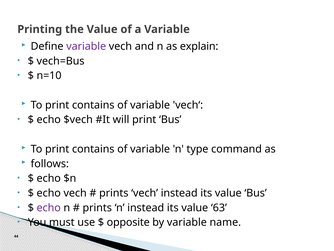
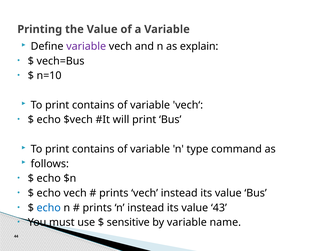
echo colour: purple -> blue (49, 207)
63: 63 -> 43 (219, 207)
opposite: opposite -> sensitive (128, 222)
